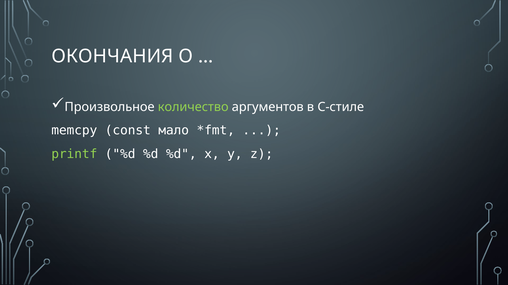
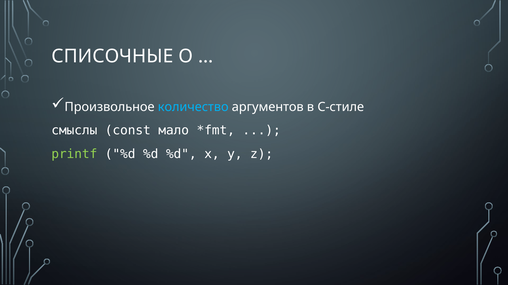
ОКОНЧАНИЯ: ОКОНЧАНИЯ -> СПИСОЧНЫЕ (112, 56)
количество colour: light green -> light blue (193, 107)
memcpy: memcpy -> смыслы (74, 131)
